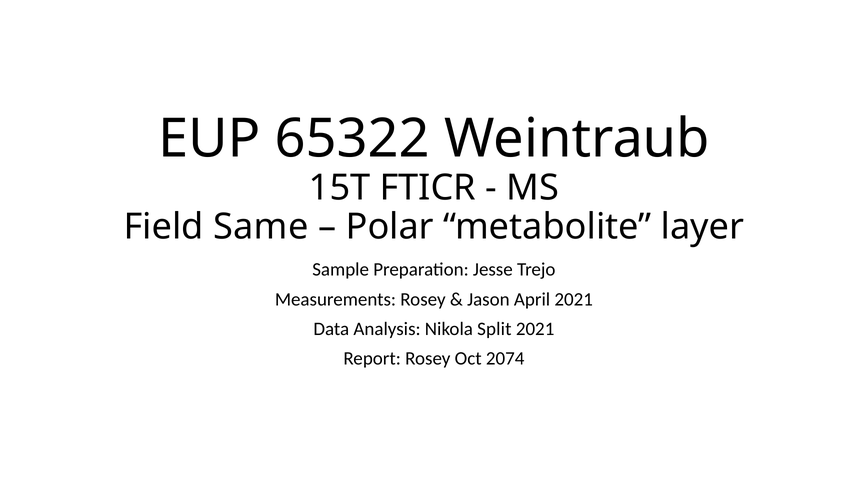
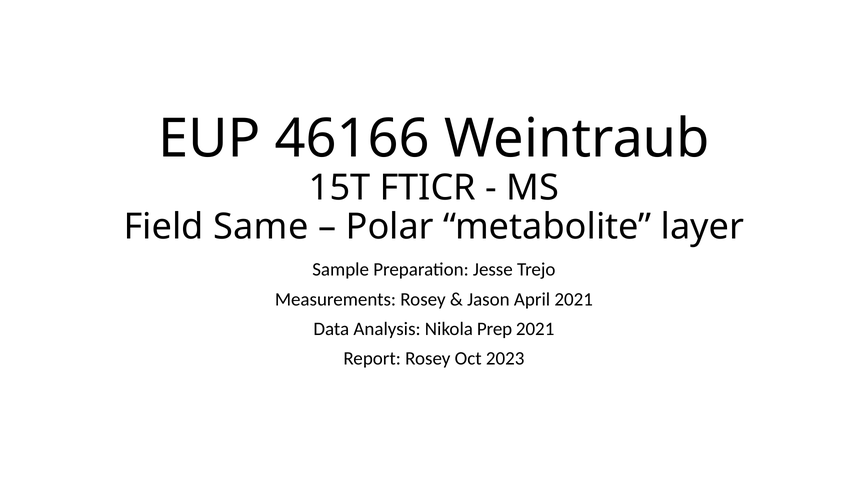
65322: 65322 -> 46166 (352, 139)
Split: Split -> Prep (495, 329)
2074: 2074 -> 2023 (505, 358)
